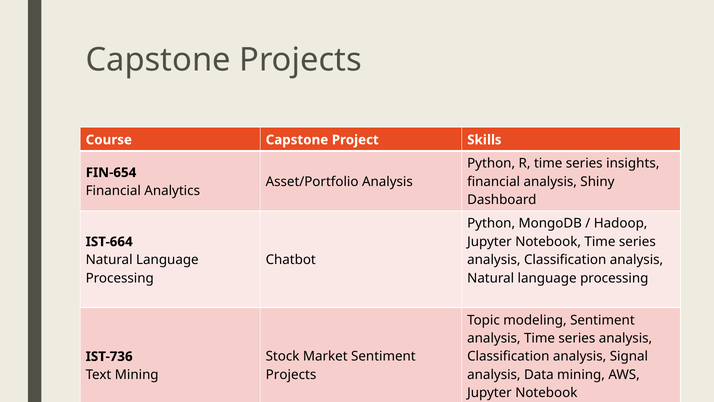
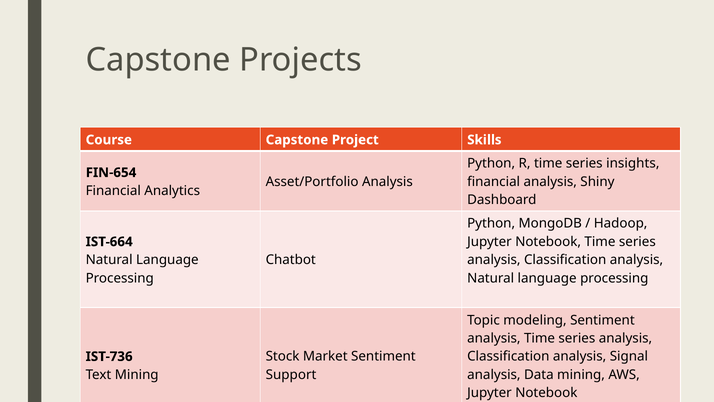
Projects: Projects -> Support (291, 374)
